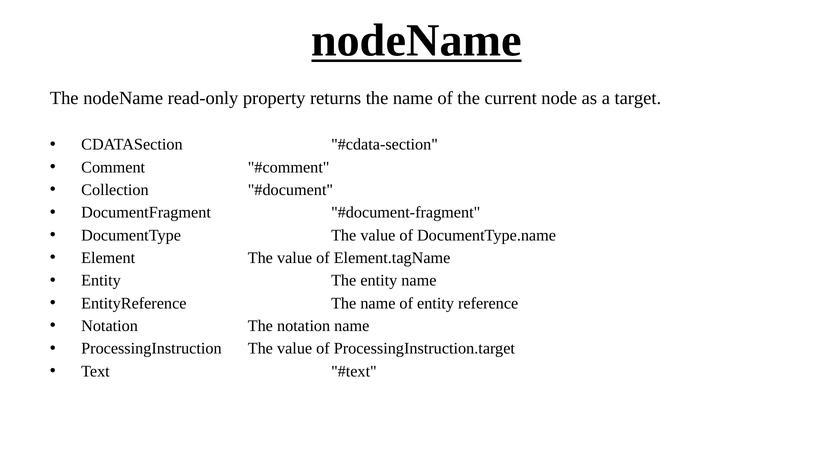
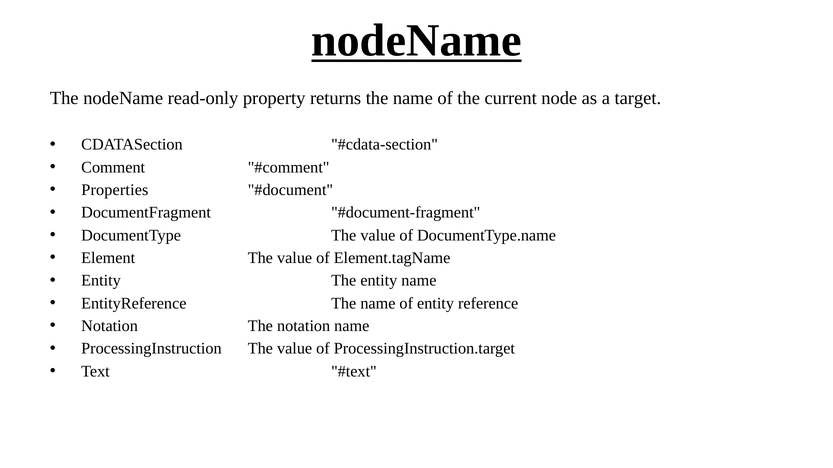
Collection: Collection -> Properties (115, 190)
